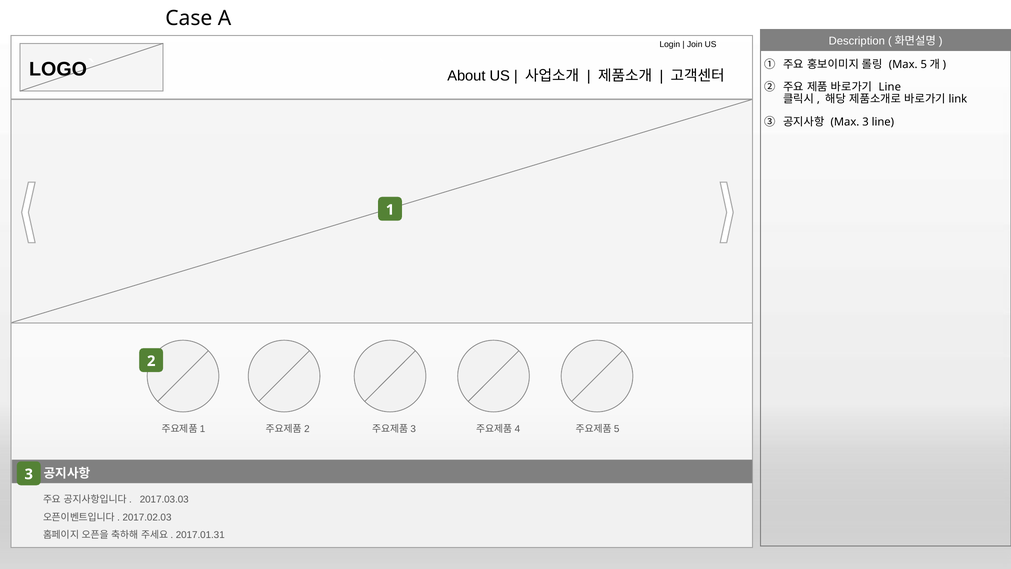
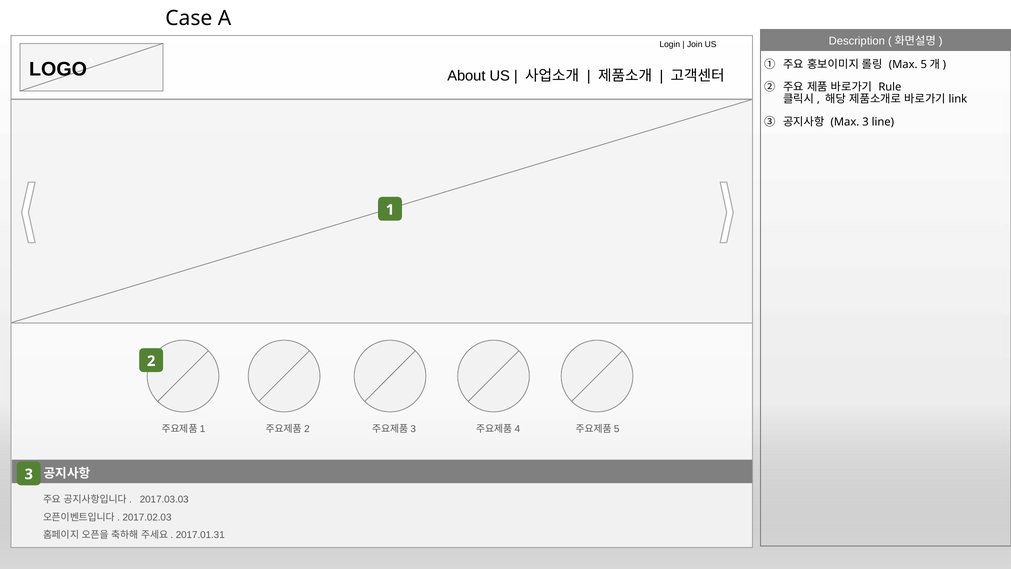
Line: Line -> Rule (890, 87)
